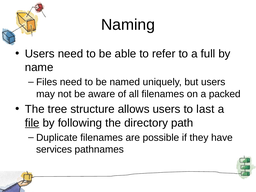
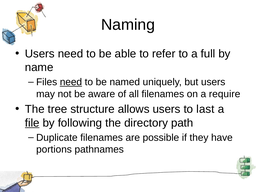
need underline: none -> present (71, 82)
packed: packed -> require (225, 94)
services: services -> portions (54, 150)
